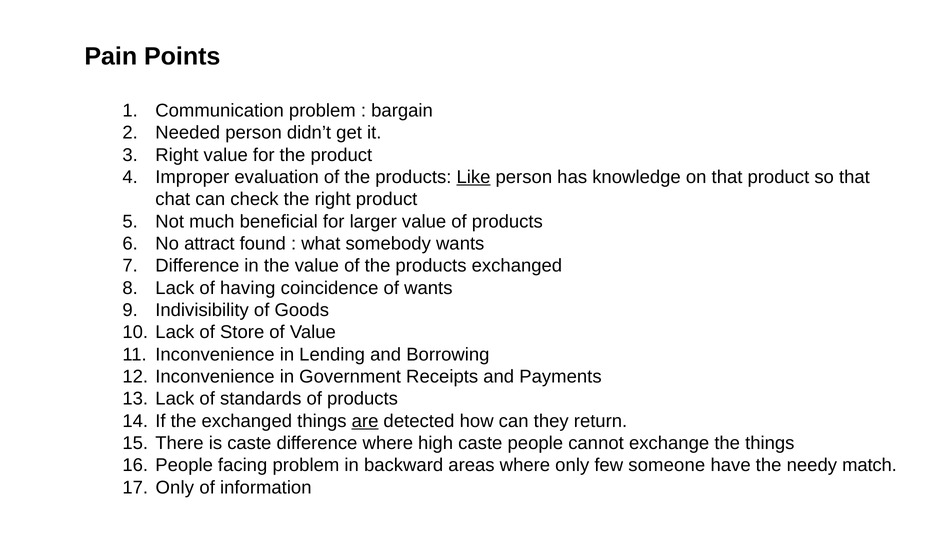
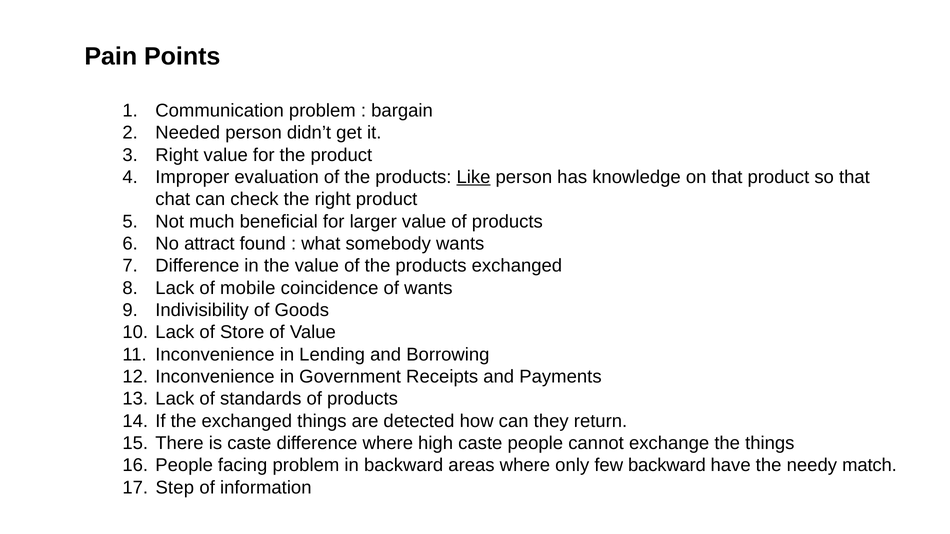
having: having -> mobile (248, 288)
are underline: present -> none (365, 421)
few someone: someone -> backward (667, 466)
Only: Only -> Step (175, 488)
